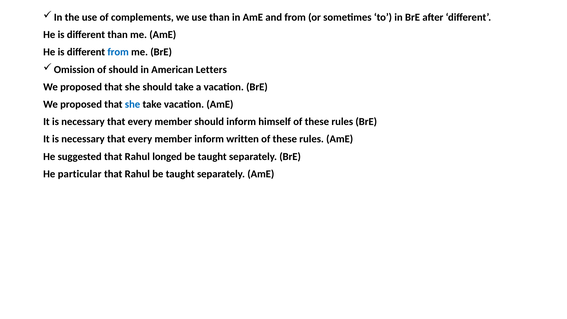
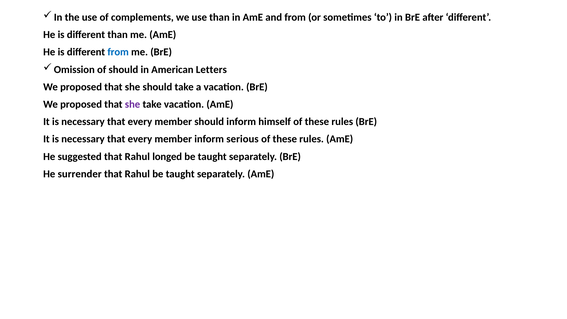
she colour: blue -> purple (133, 104)
written: written -> serious (243, 139)
particular: particular -> surrender (80, 174)
